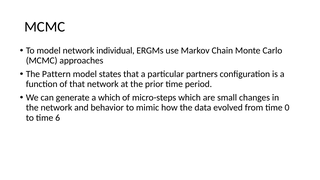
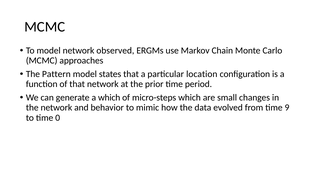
individual: individual -> observed (115, 51)
partners: partners -> location (202, 74)
0: 0 -> 9 (287, 108)
6: 6 -> 0 (58, 118)
